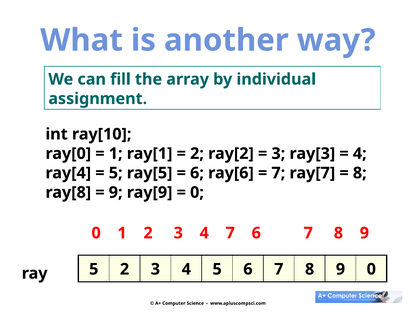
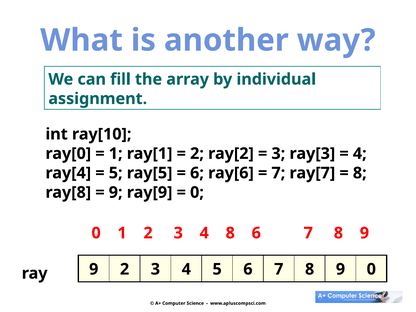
4 7: 7 -> 8 (230, 233)
ray 5: 5 -> 9 (94, 269)
